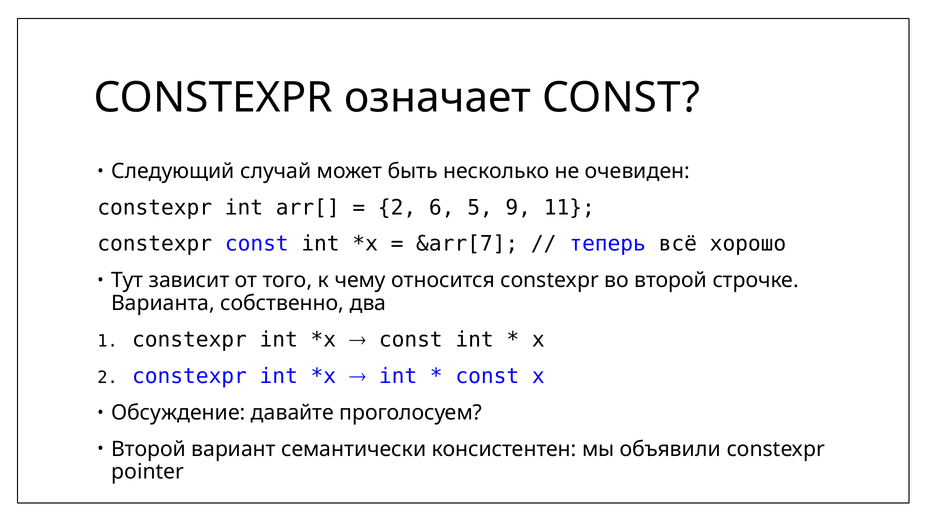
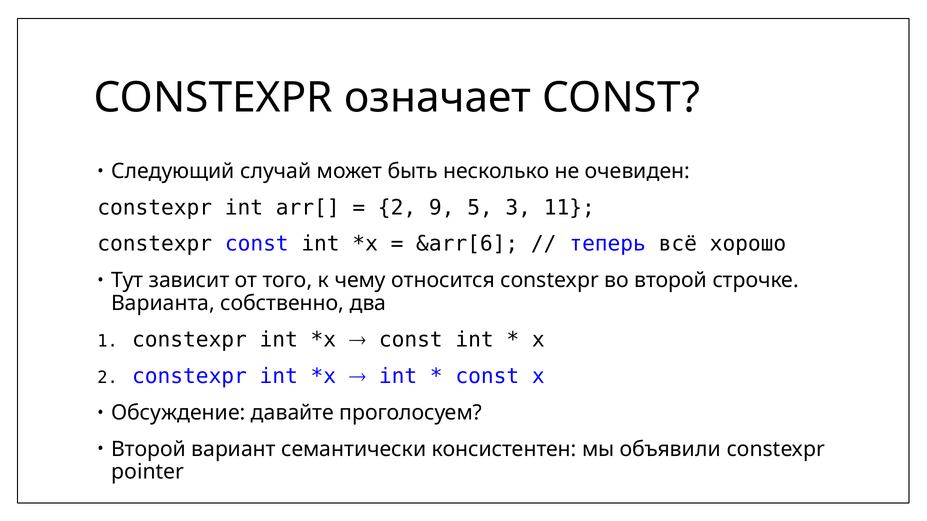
6: 6 -> 9 (442, 208)
9: 9 -> 3 (518, 208)
&arr[7: &arr[7 -> &arr[6 (467, 244)
